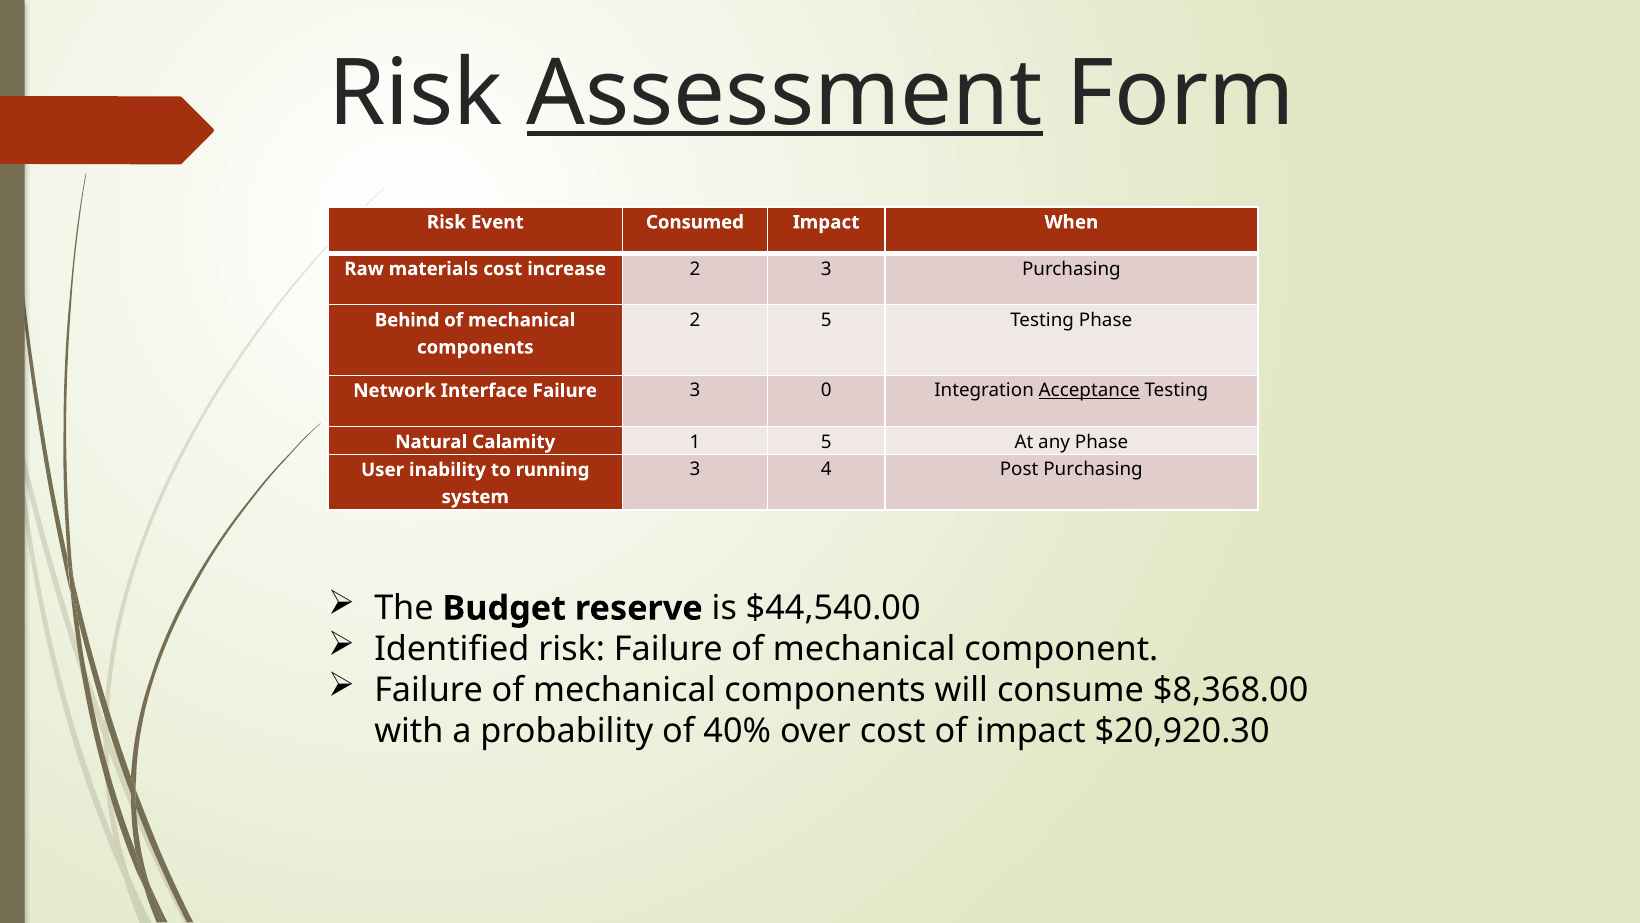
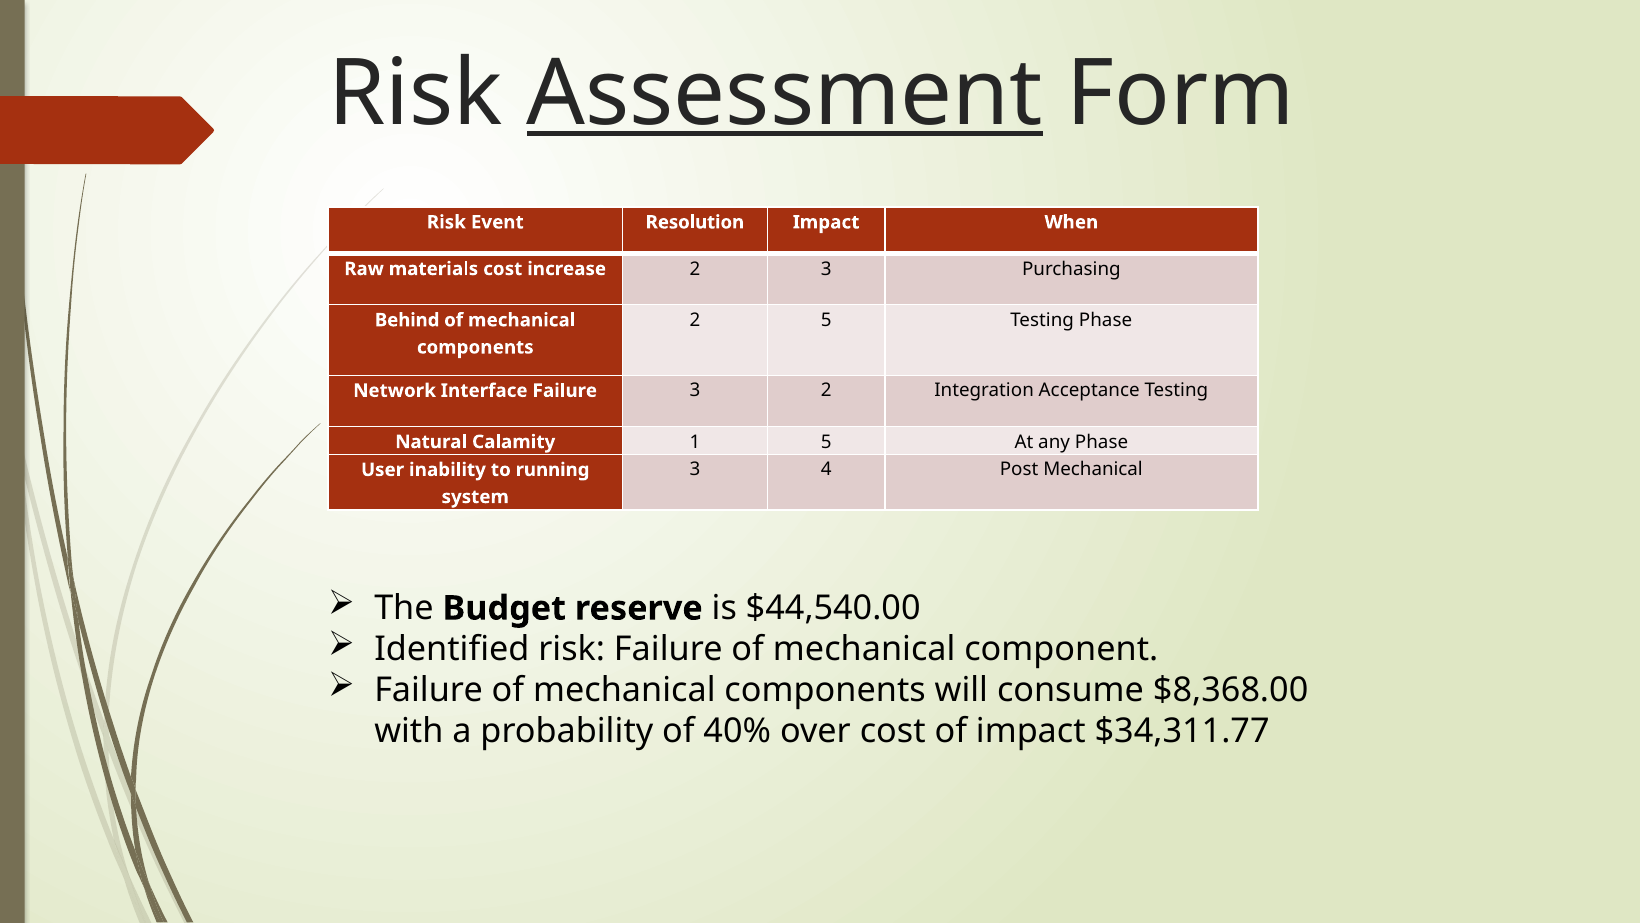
Consumed: Consumed -> Resolution (695, 222)
3 0: 0 -> 2 (826, 390)
Acceptance underline: present -> none (1089, 390)
Post Purchasing: Purchasing -> Mechanical (1093, 470)
$20,920.30: $20,920.30 -> $34,311.77 (1182, 731)
